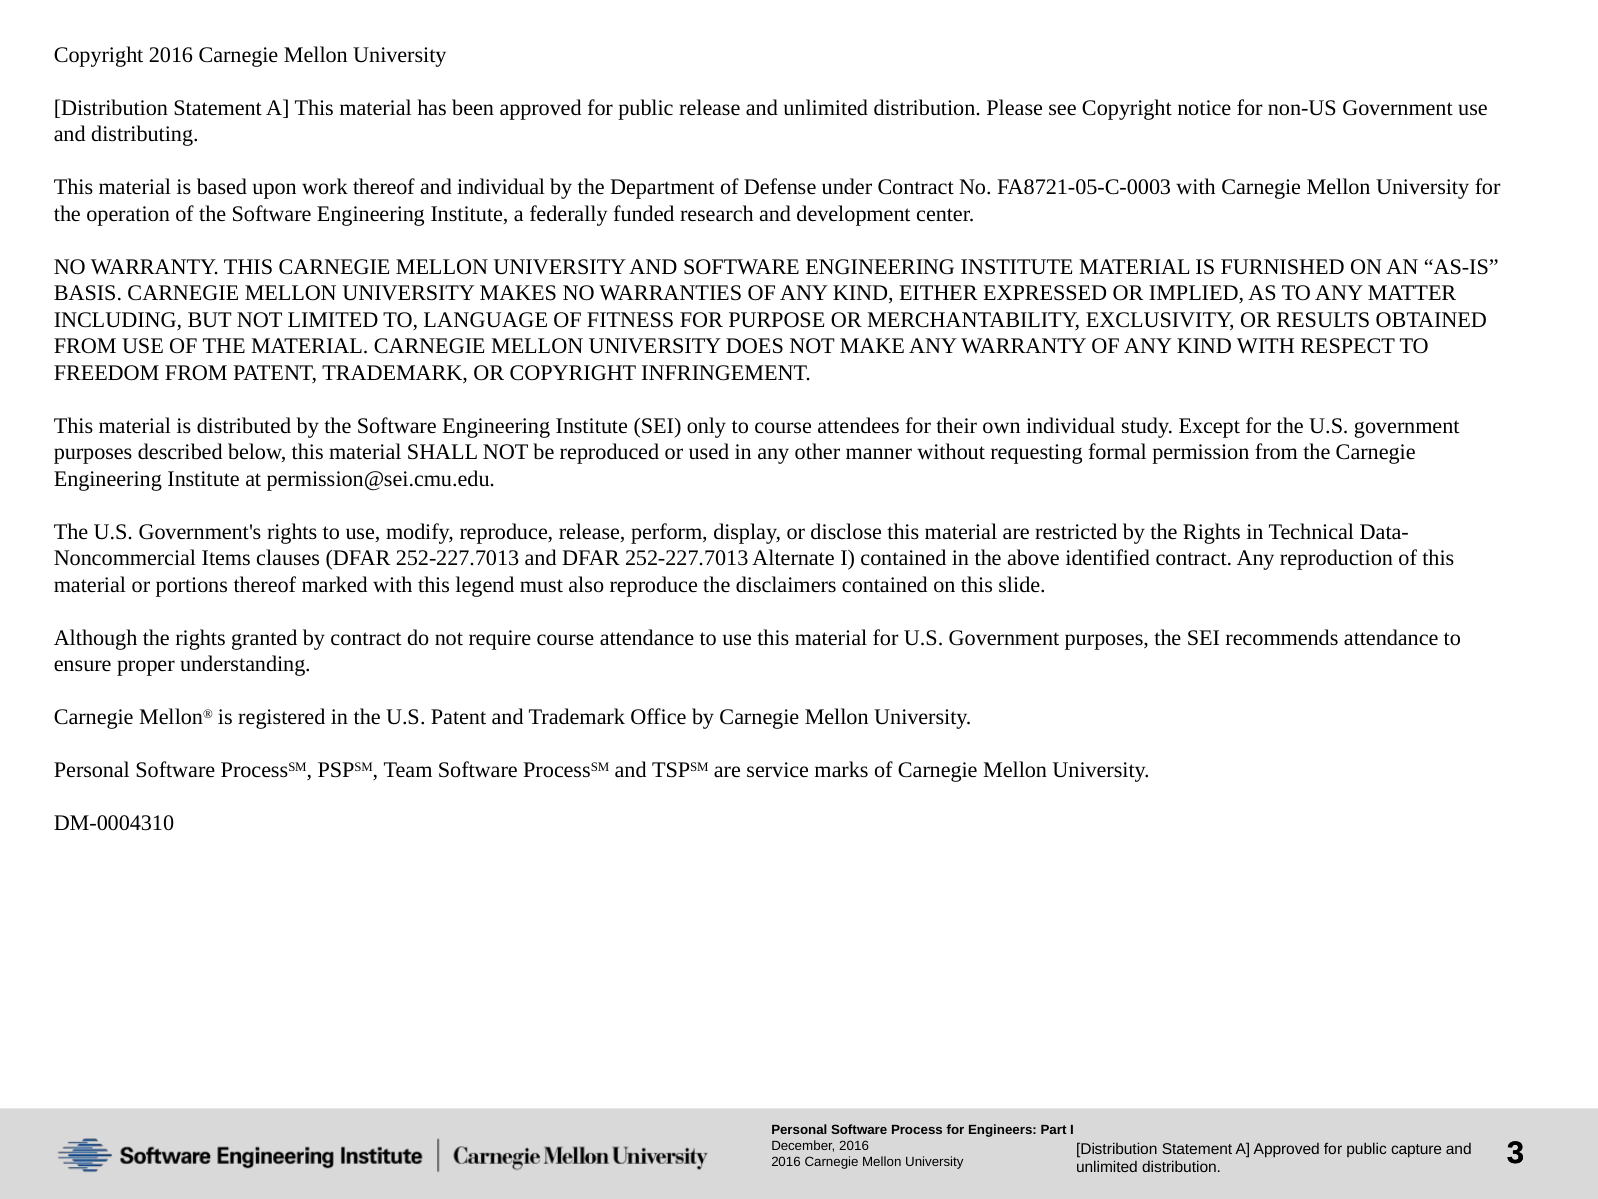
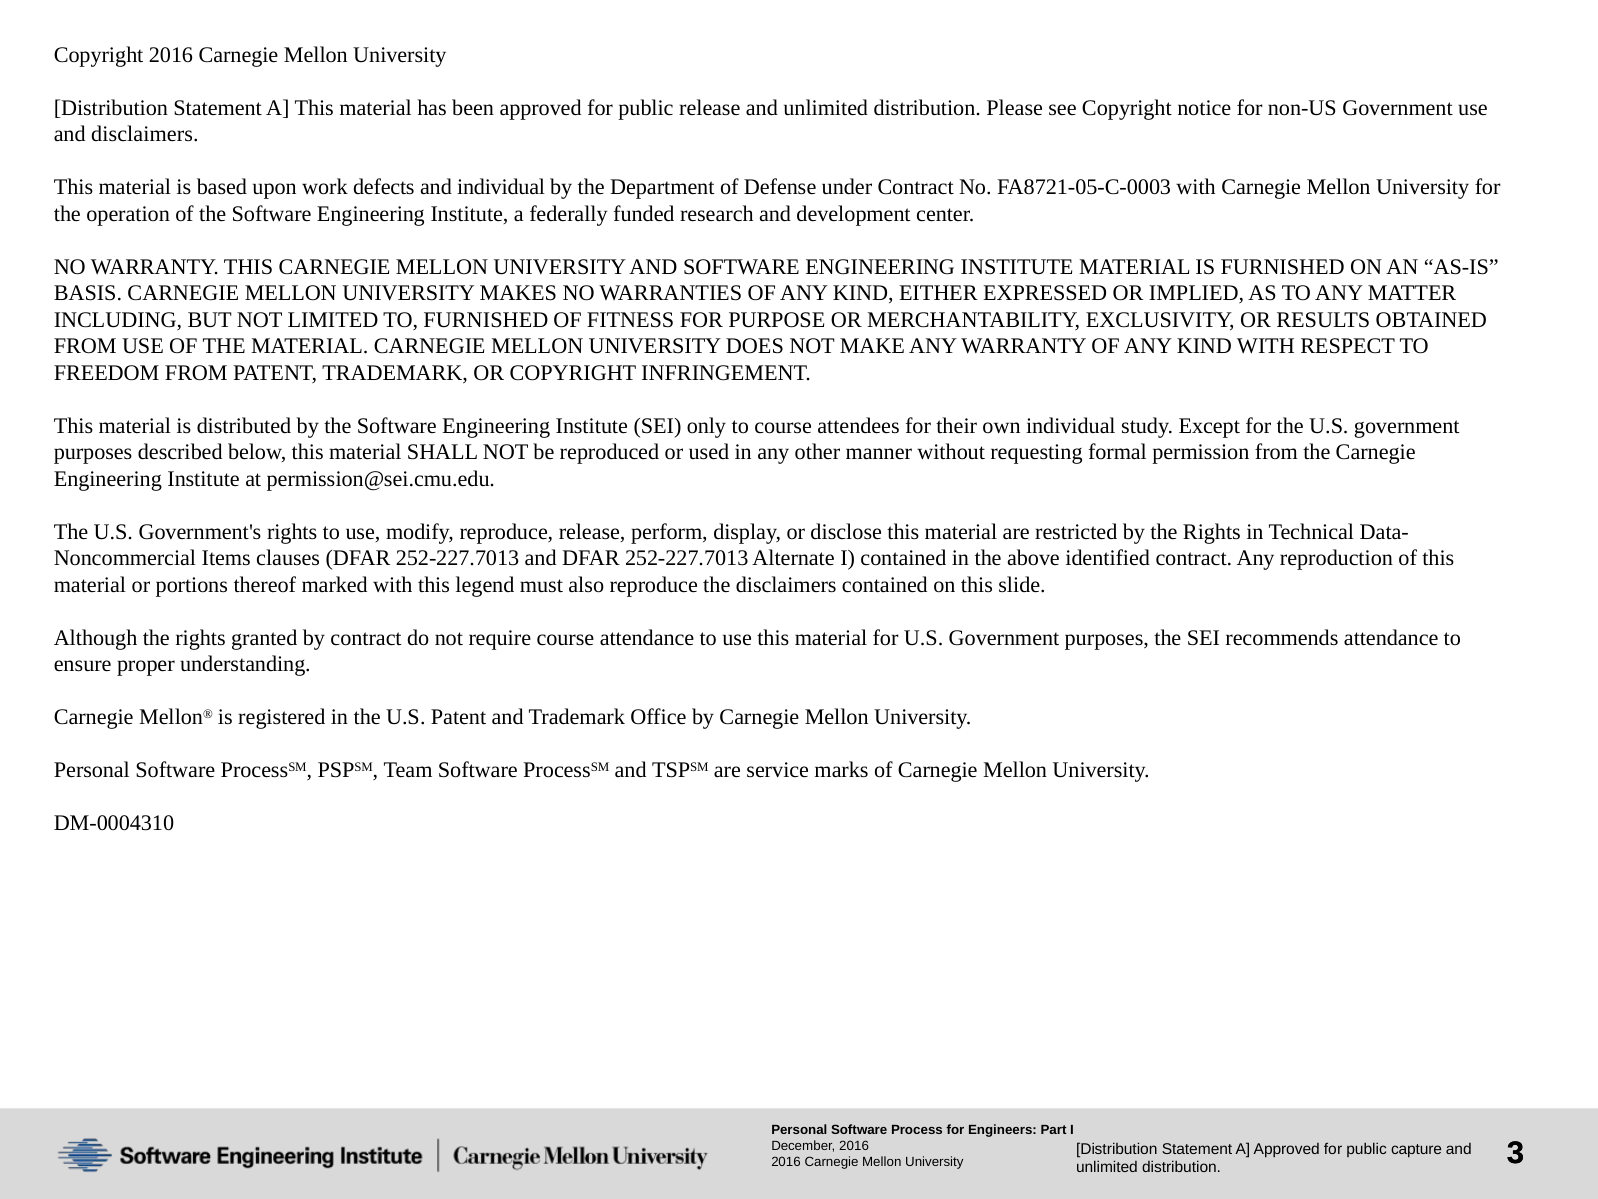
and distributing: distributing -> disclaimers (145, 134)
work thereof: thereof -> defects (384, 187)
TO LANGUAGE: LANGUAGE -> FURNISHED (486, 320)
